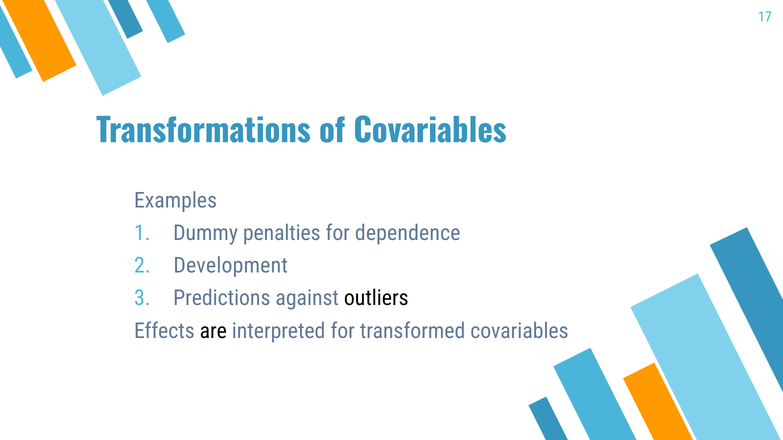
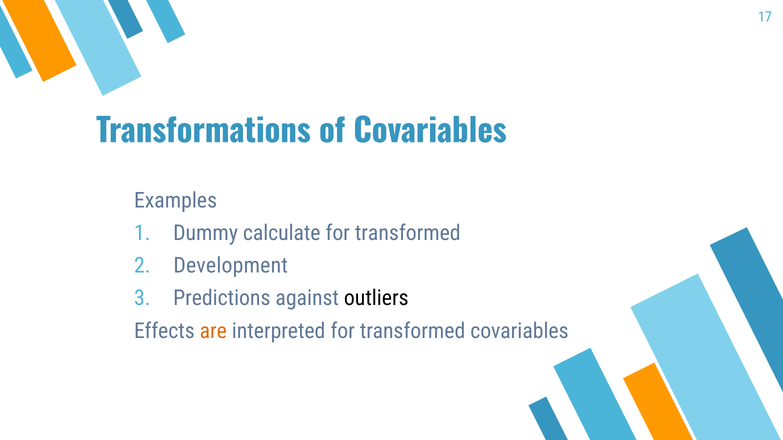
penalties: penalties -> calculate (282, 233)
dependence: dependence -> transformed (408, 233)
are colour: black -> orange (213, 331)
